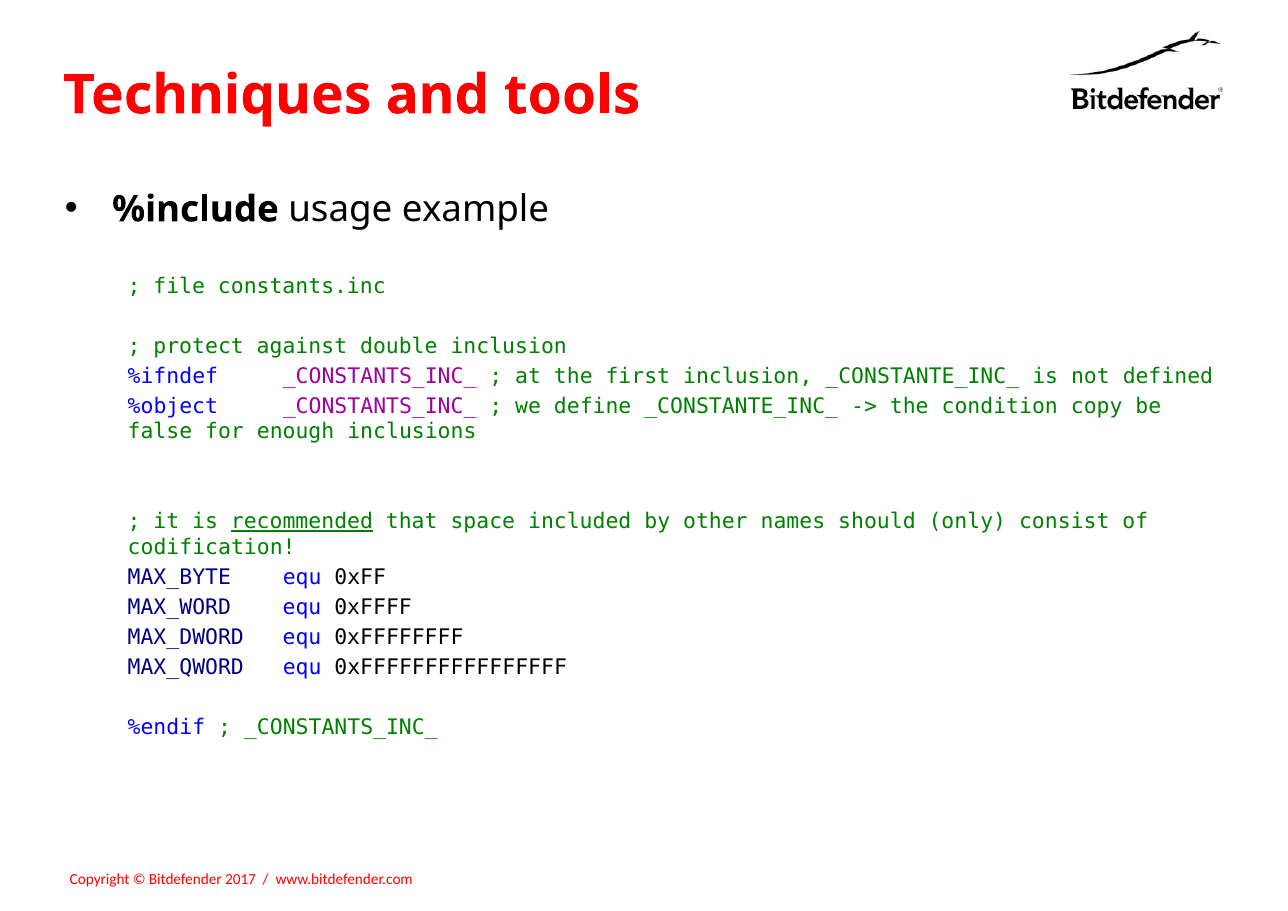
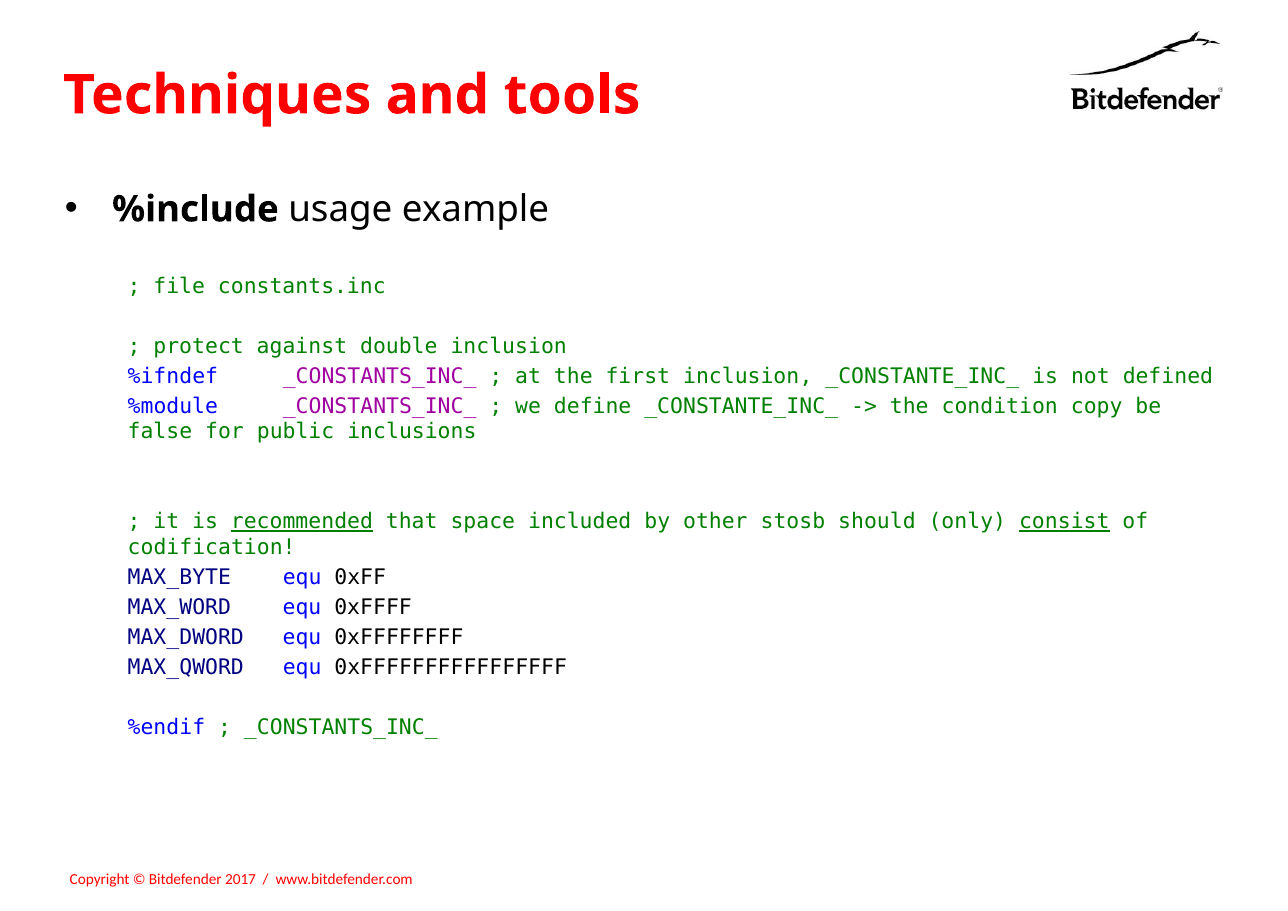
%object: %object -> %module (173, 406)
enough: enough -> public (296, 432)
names: names -> stosb (793, 522)
consist underline: none -> present (1064, 522)
